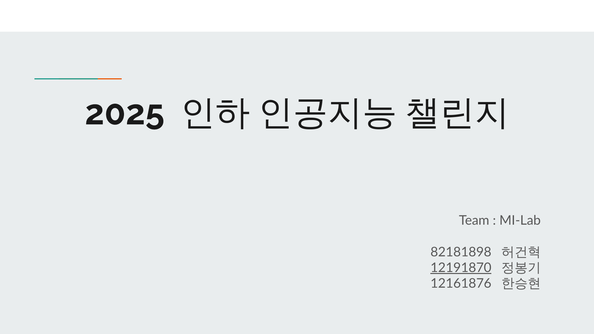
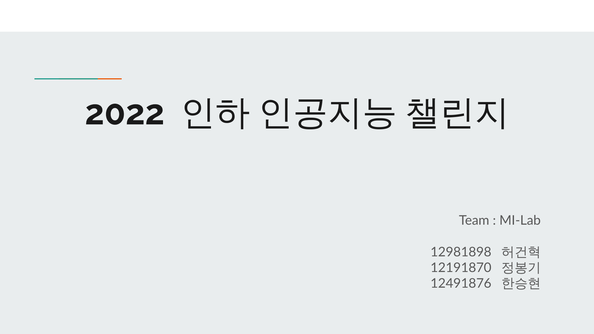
2025: 2025 -> 2022 (125, 113)
82181898: 82181898 -> 12981898 (461, 252)
12191870 underline: present -> none (461, 268)
12161876: 12161876 -> 12491876 (461, 284)
